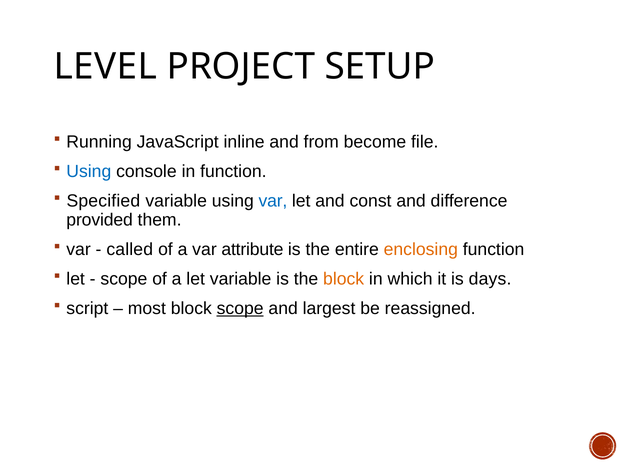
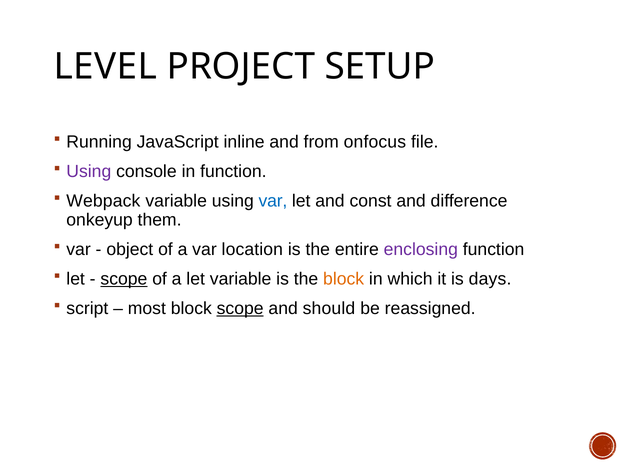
become: become -> onfocus (375, 142)
Using colour: blue -> purple (89, 171)
Specified: Specified -> Webpack (103, 201)
provided: provided -> onkeyup (100, 220)
called: called -> object (130, 249)
attribute: attribute -> location (252, 249)
enclosing colour: orange -> purple (421, 249)
scope underline: none -> present (124, 279)
largest: largest -> should (329, 308)
